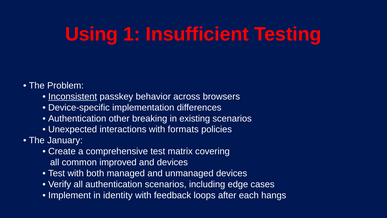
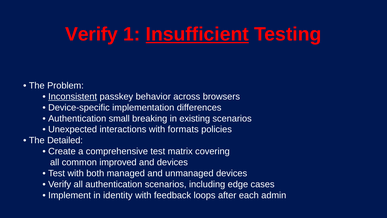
Using: Using -> Verify (92, 34)
Insufficient underline: none -> present (197, 34)
other: other -> small (119, 118)
January: January -> Detailed (65, 140)
hangs: hangs -> admin (274, 195)
